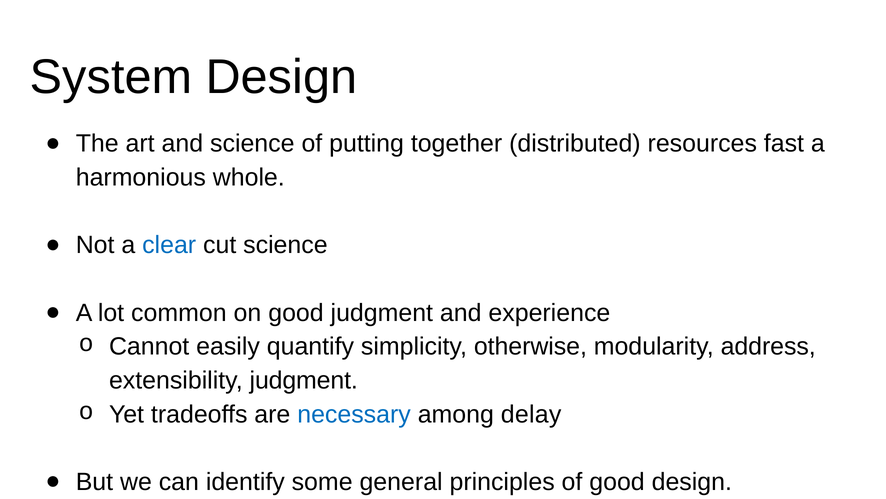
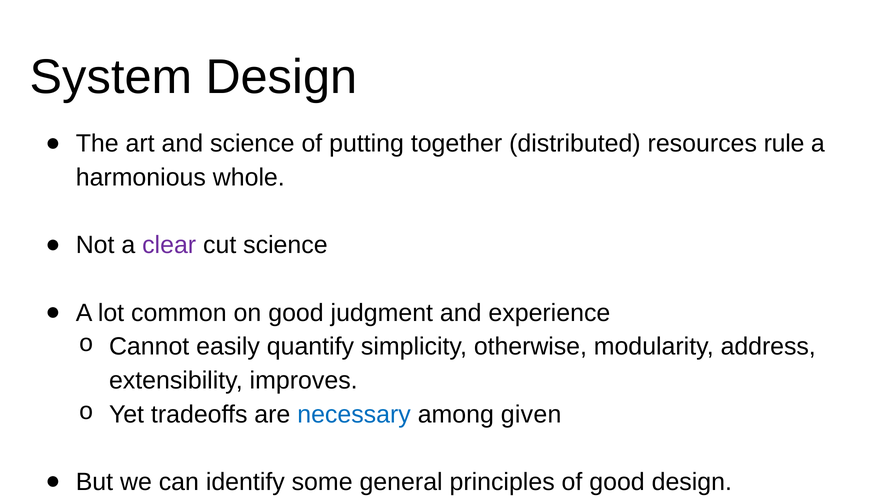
fast: fast -> rule (784, 144)
clear colour: blue -> purple (169, 245)
extensibility judgment: judgment -> improves (304, 380)
delay: delay -> given (531, 414)
